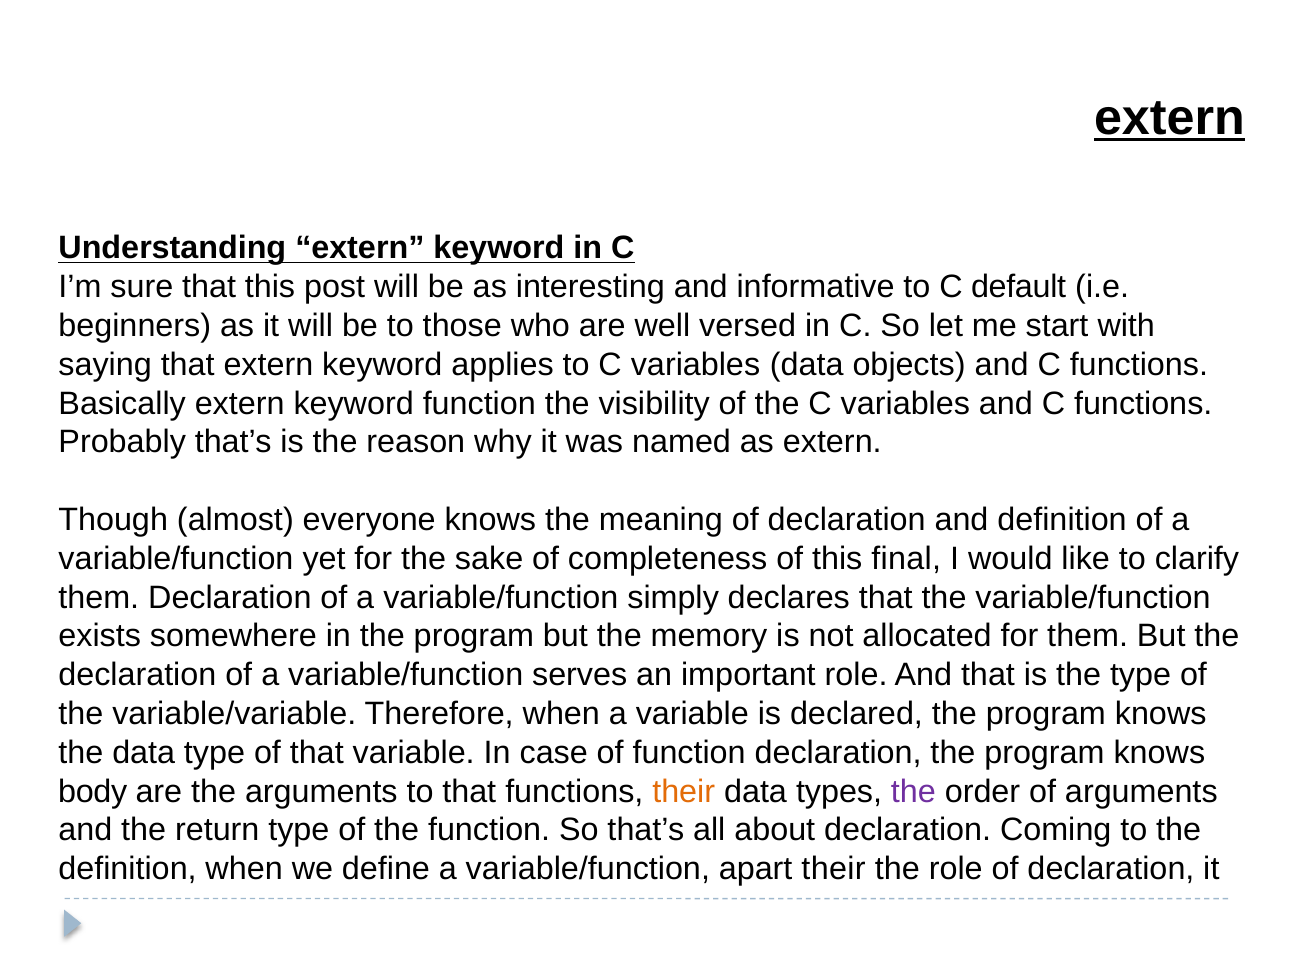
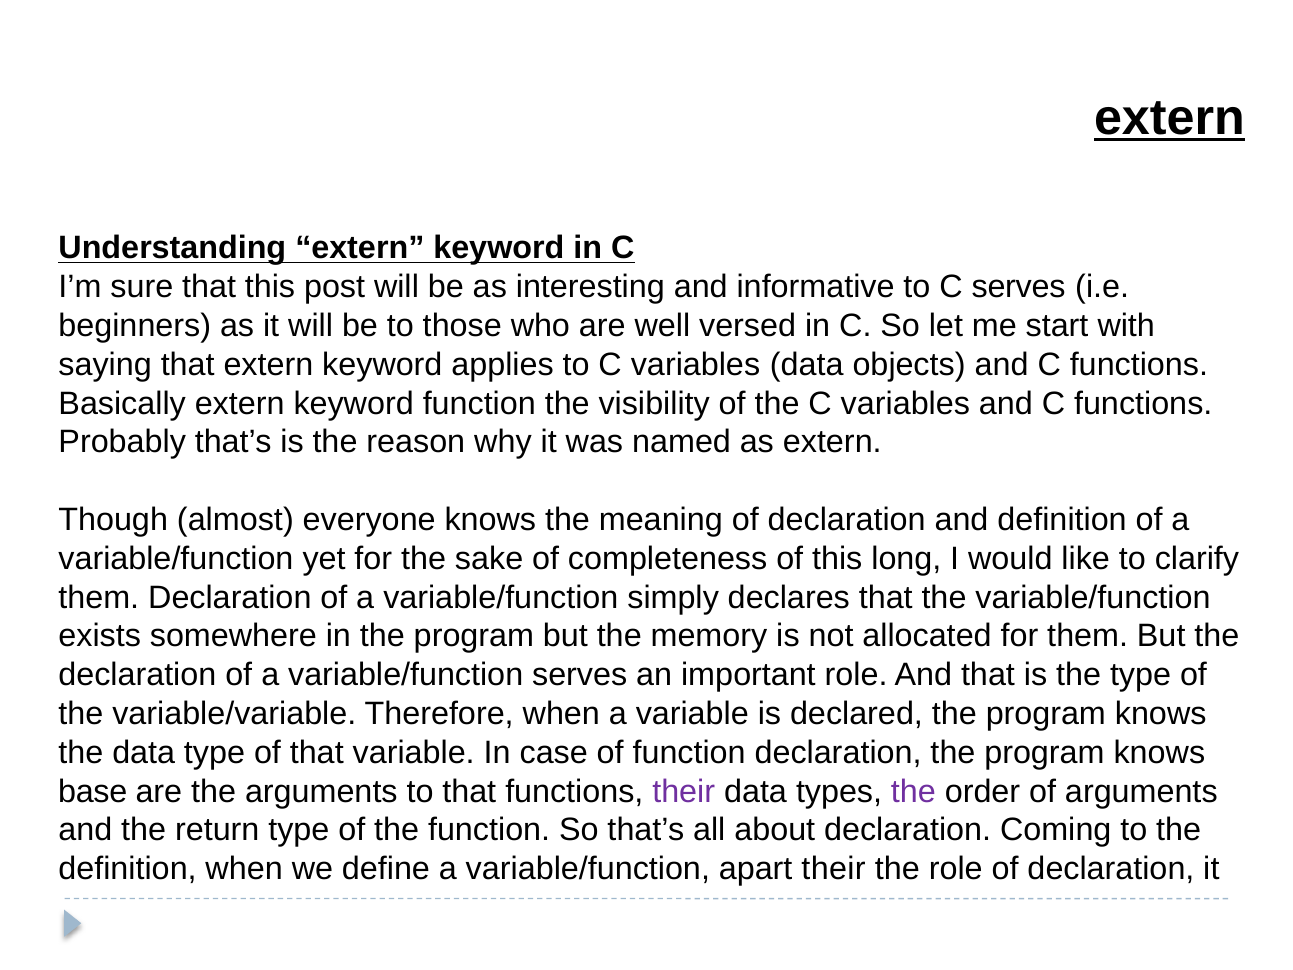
C default: default -> serves (1019, 287)
final: final -> long (906, 558)
body: body -> base (93, 791)
their colour: orange -> purple (684, 791)
